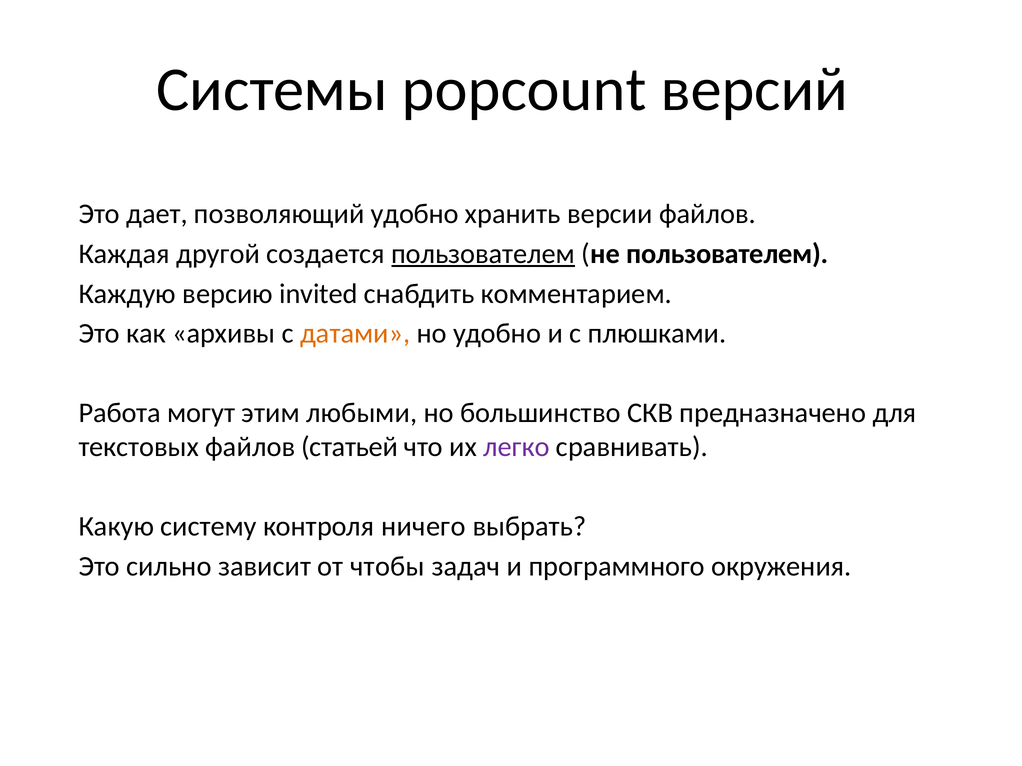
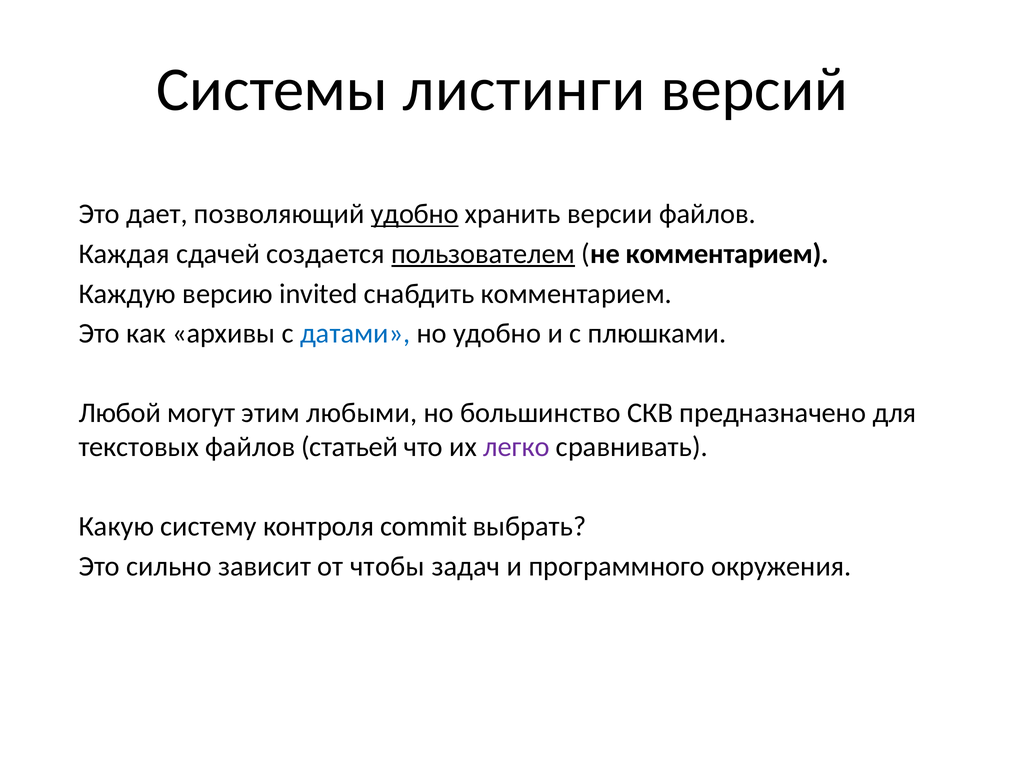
popcount: popcount -> листинги (524, 90)
удобно underline: none -> present (415, 214)
другой: другой -> сдачей (218, 254)
не пользователем: пользователем -> комментарием (727, 254)
датами colour: orange -> blue (355, 334)
Работа: Работа -> Любой (120, 413)
ничего: ничего -> commit (424, 527)
